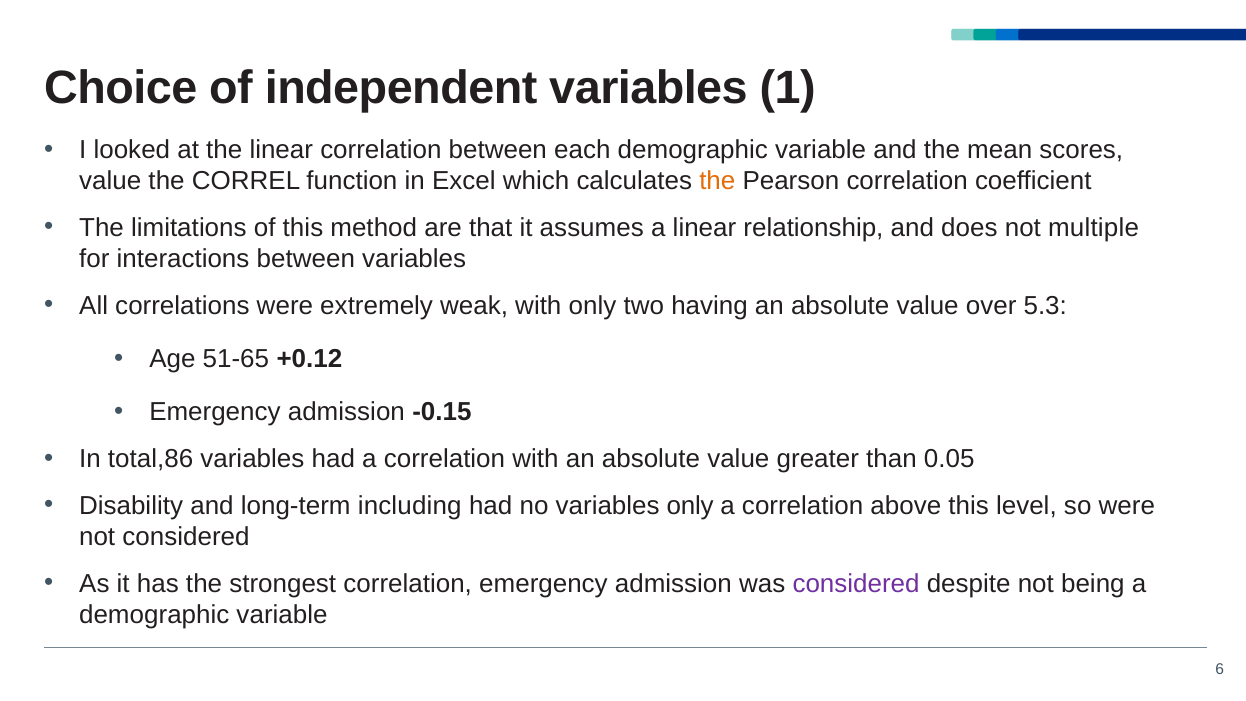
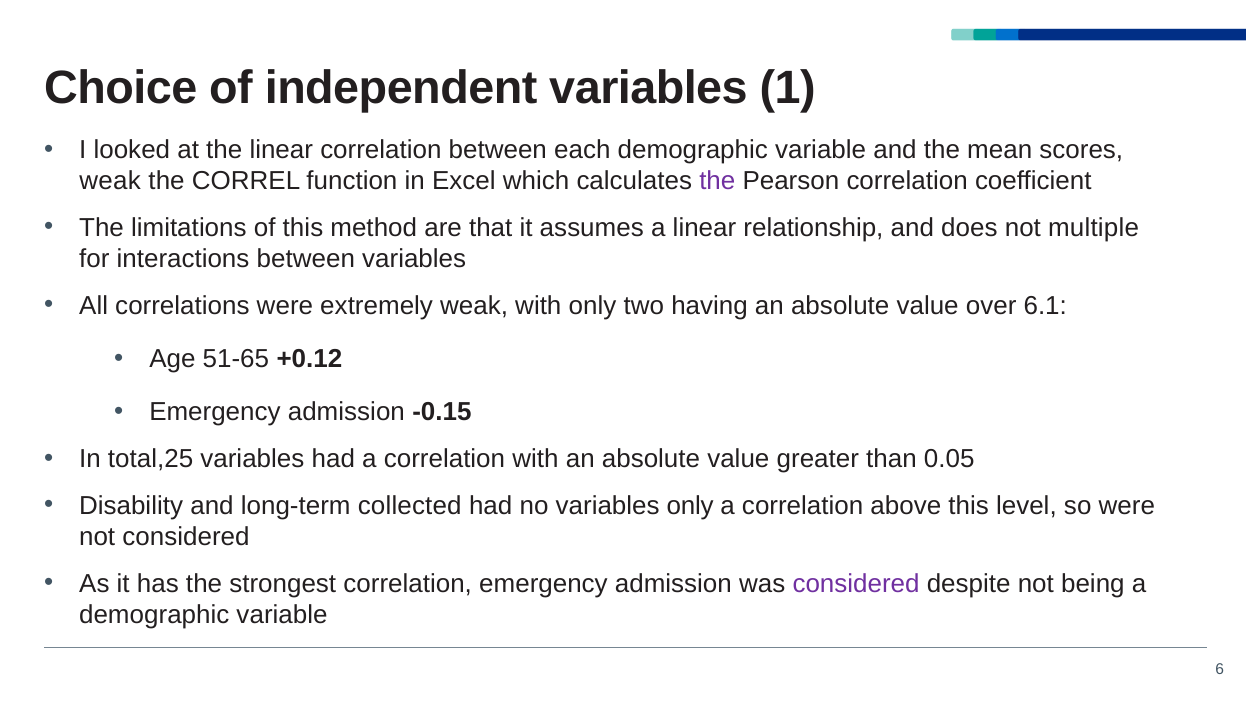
value: value -> weak (110, 181)
the colour: orange -> purple (717, 181)
5.3: 5.3 -> 6.1 (1045, 306)
total,86: total,86 -> total,25 (151, 459)
including: including -> collected (410, 506)
